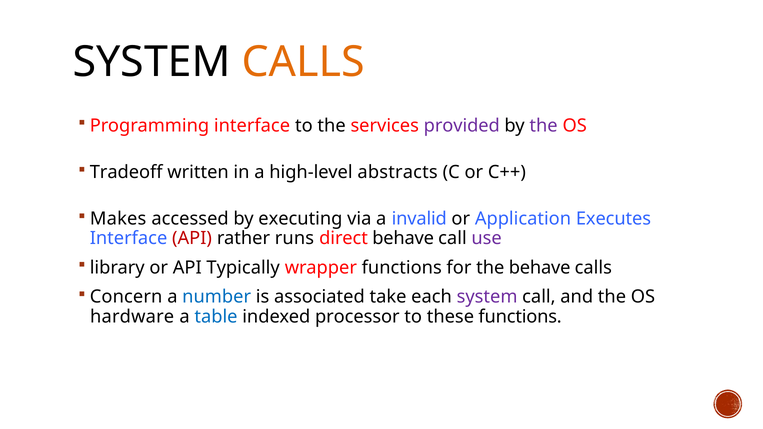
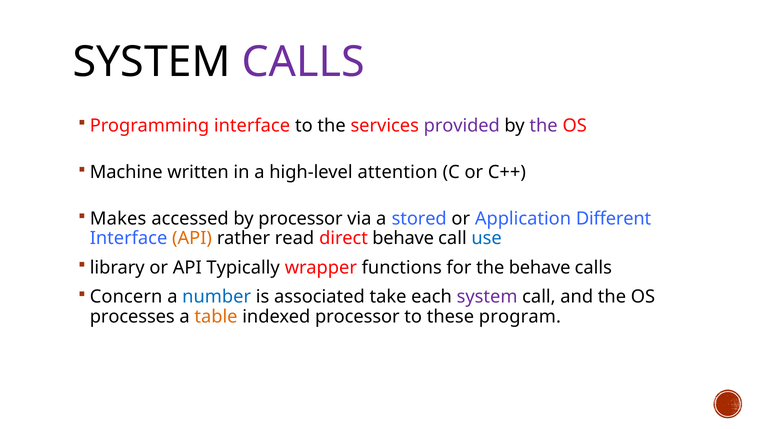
CALLS colour: orange -> purple (303, 62)
Tradeoff: Tradeoff -> Machine (126, 172)
abstracts: abstracts -> attention (398, 172)
by executing: executing -> processor (300, 219)
invalid: invalid -> stored (419, 219)
Executes: Executes -> Different (614, 219)
API colour: red -> orange (192, 239)
runs: runs -> read (295, 239)
use colour: purple -> blue (487, 239)
hardware: hardware -> processes (132, 317)
table colour: blue -> orange (216, 317)
these functions: functions -> program (520, 317)
